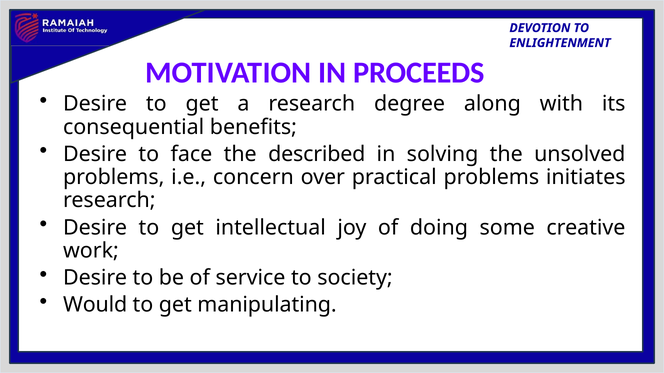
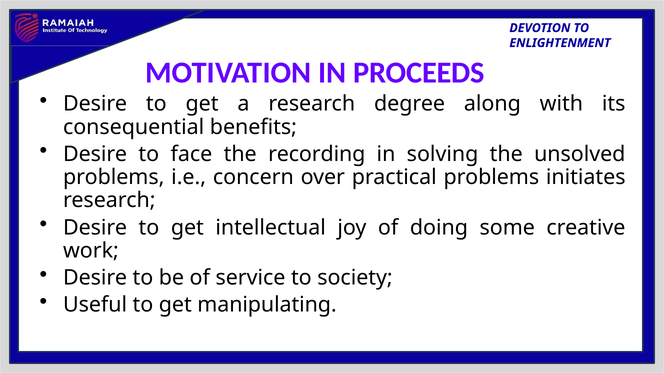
described: described -> recording (317, 154)
Would: Would -> Useful (95, 305)
